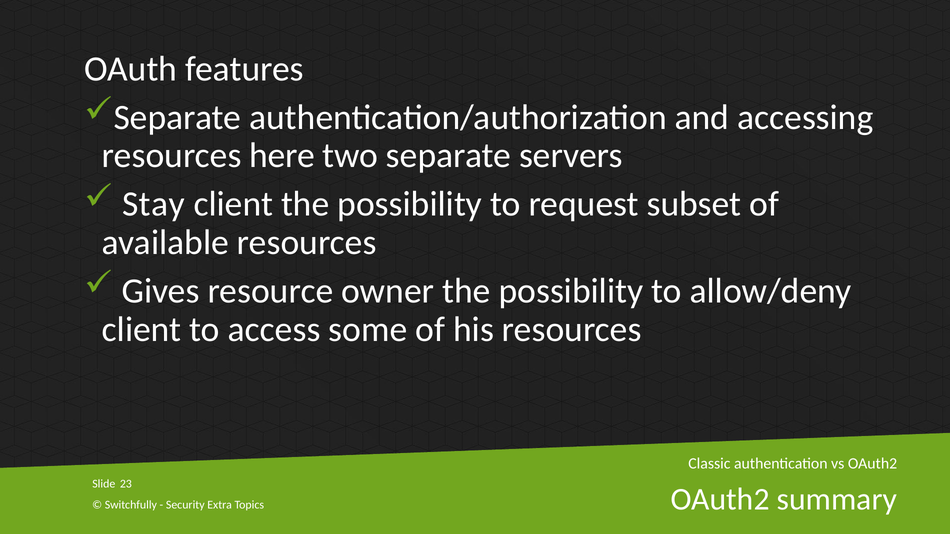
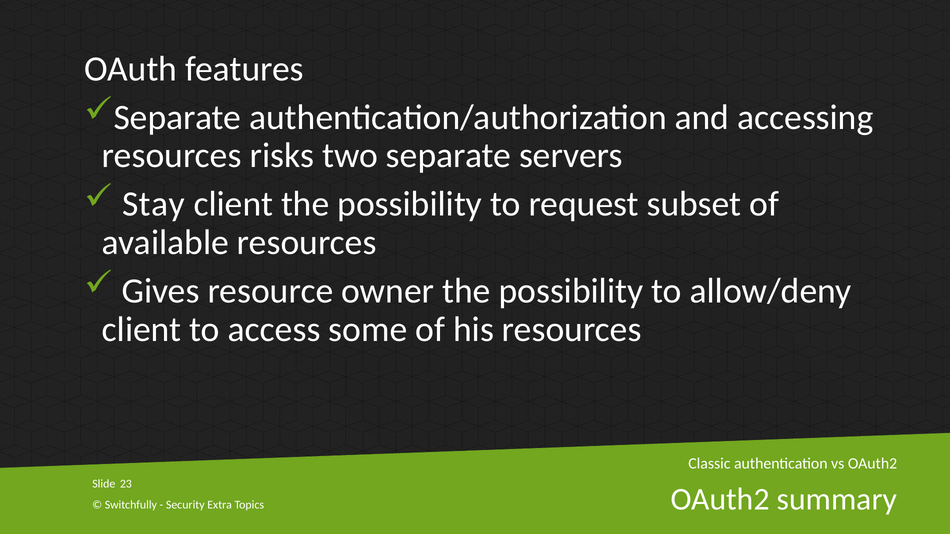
here: here -> risks (282, 156)
